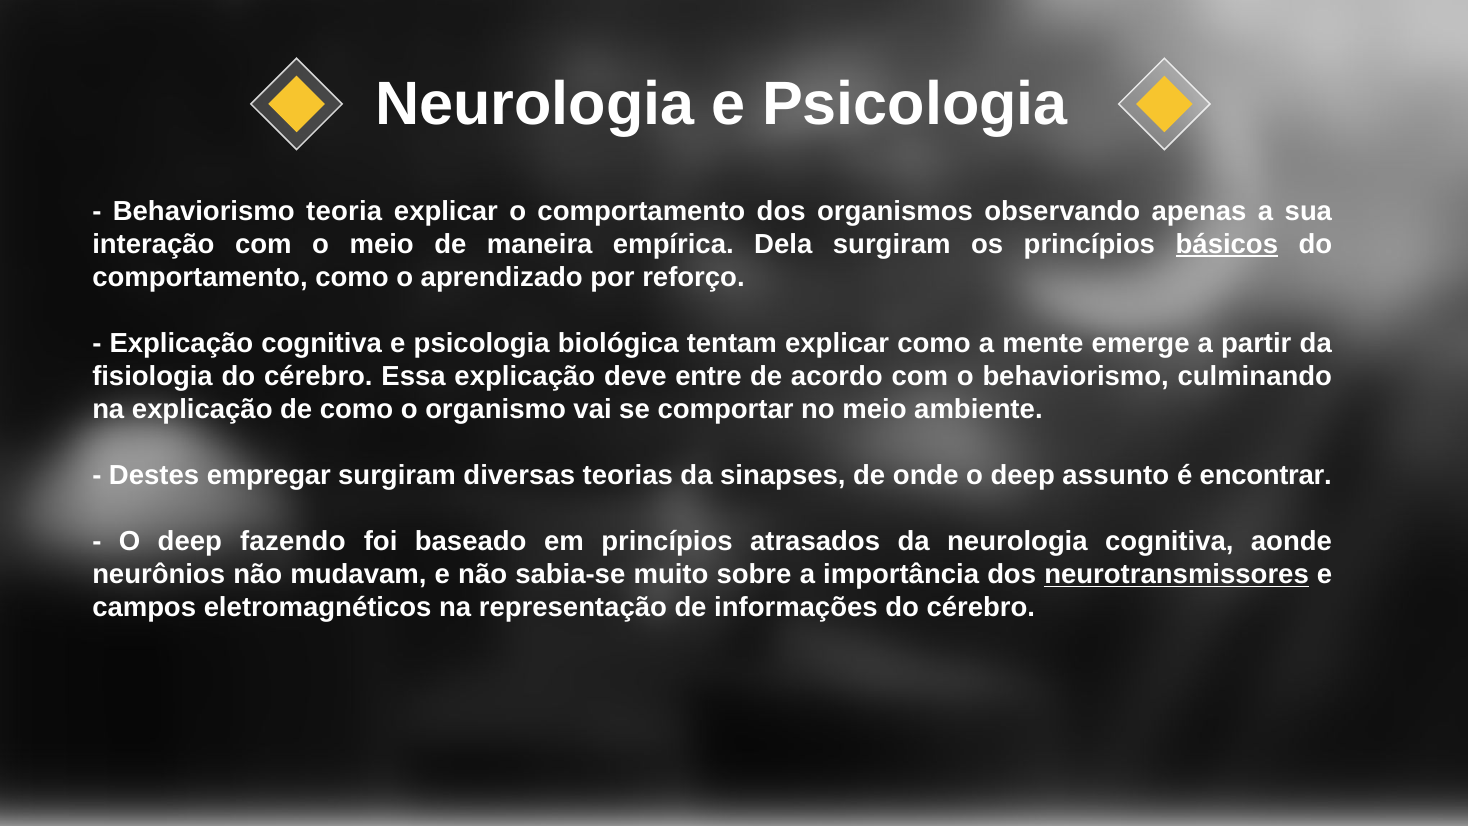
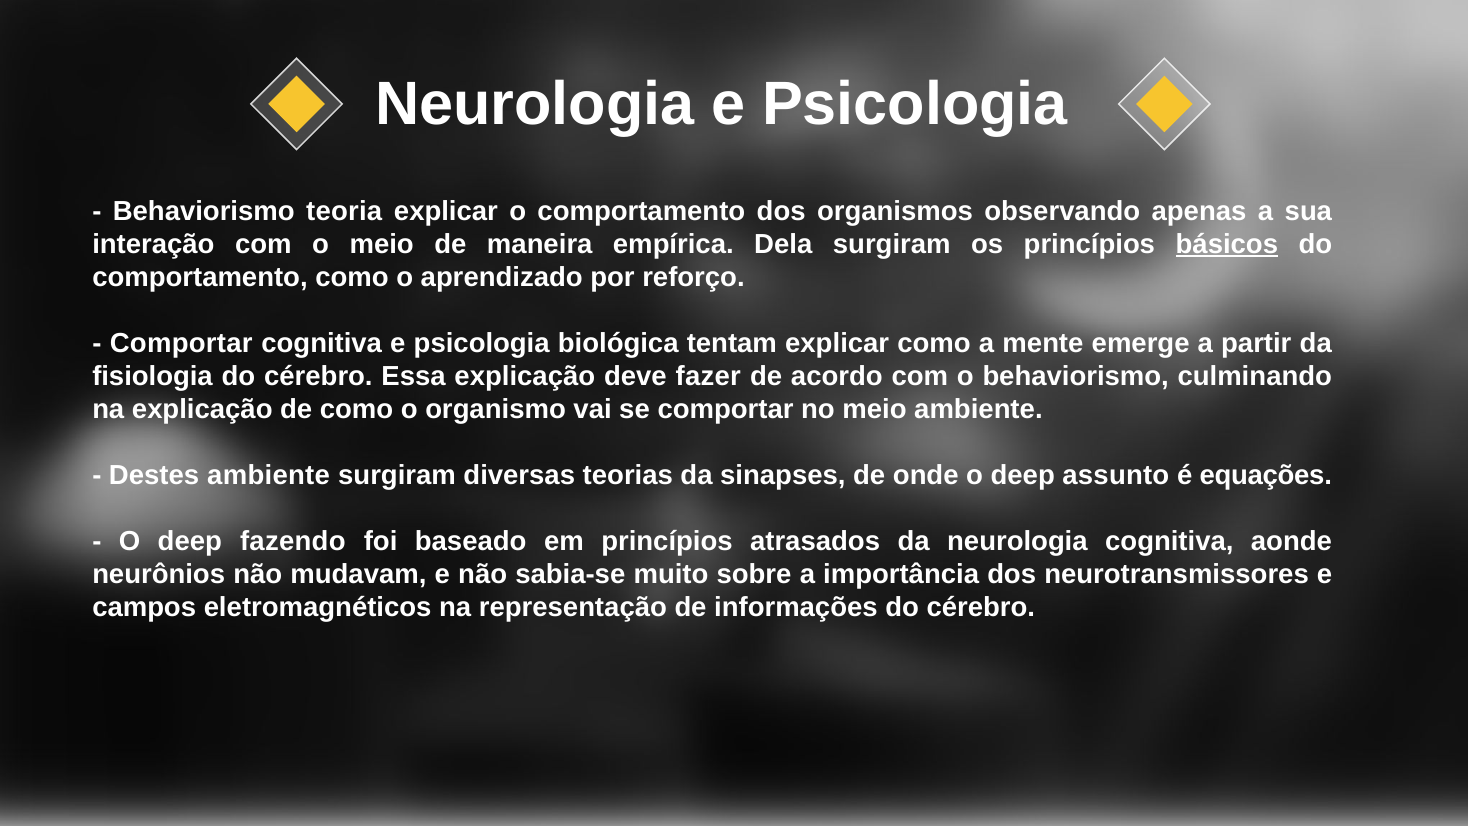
Explicação: Explicação -> Comportar (181, 343)
entre: entre -> fazer (708, 376)
Destes empregar: empregar -> ambiente (269, 475)
encontrar: encontrar -> equações (1266, 475)
neurotransmissores underline: present -> none (1177, 574)
